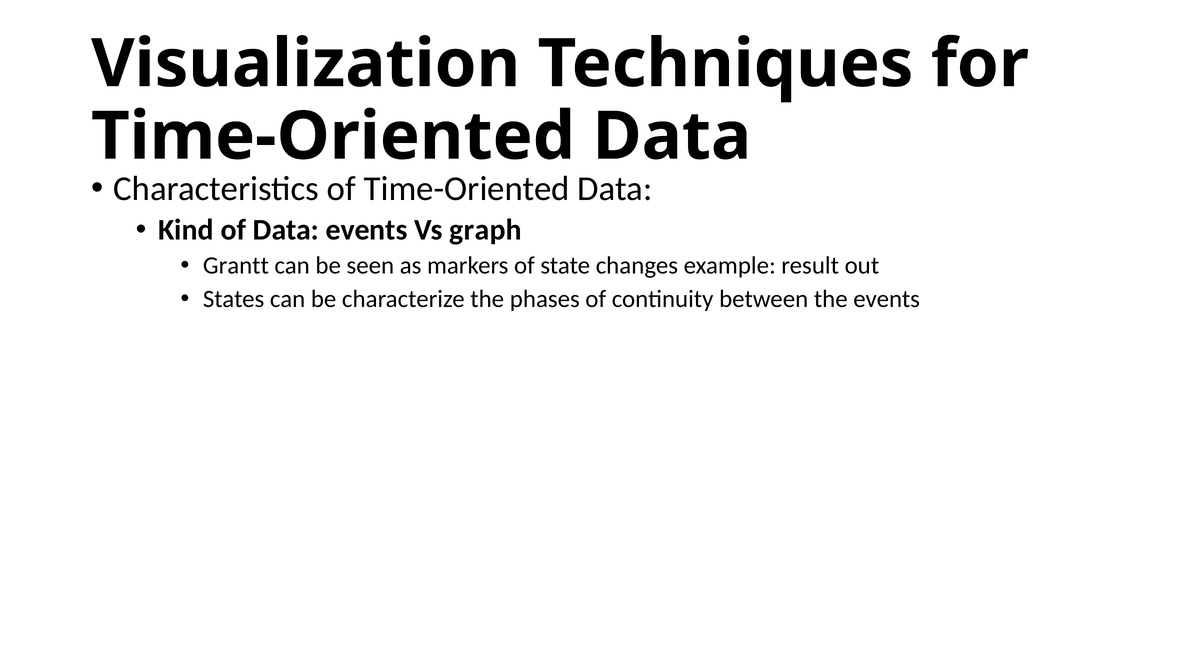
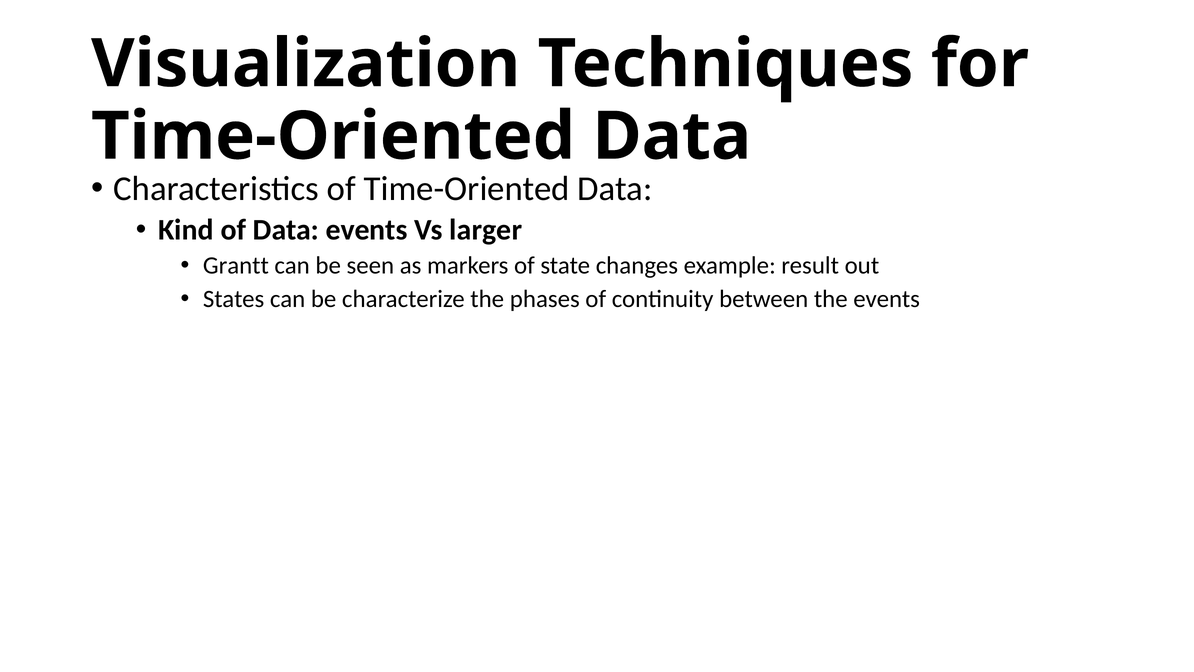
graph: graph -> larger (486, 230)
